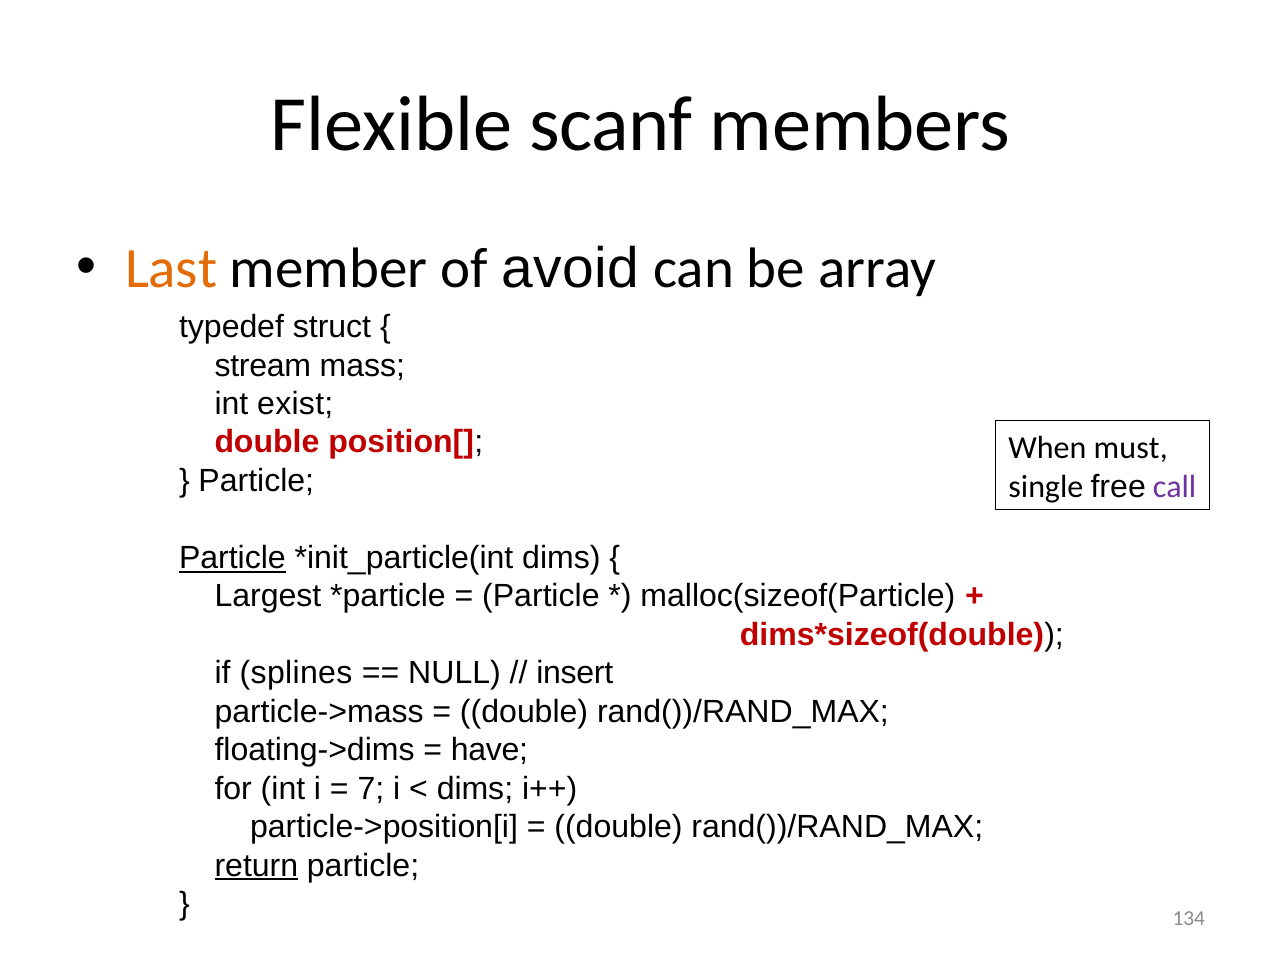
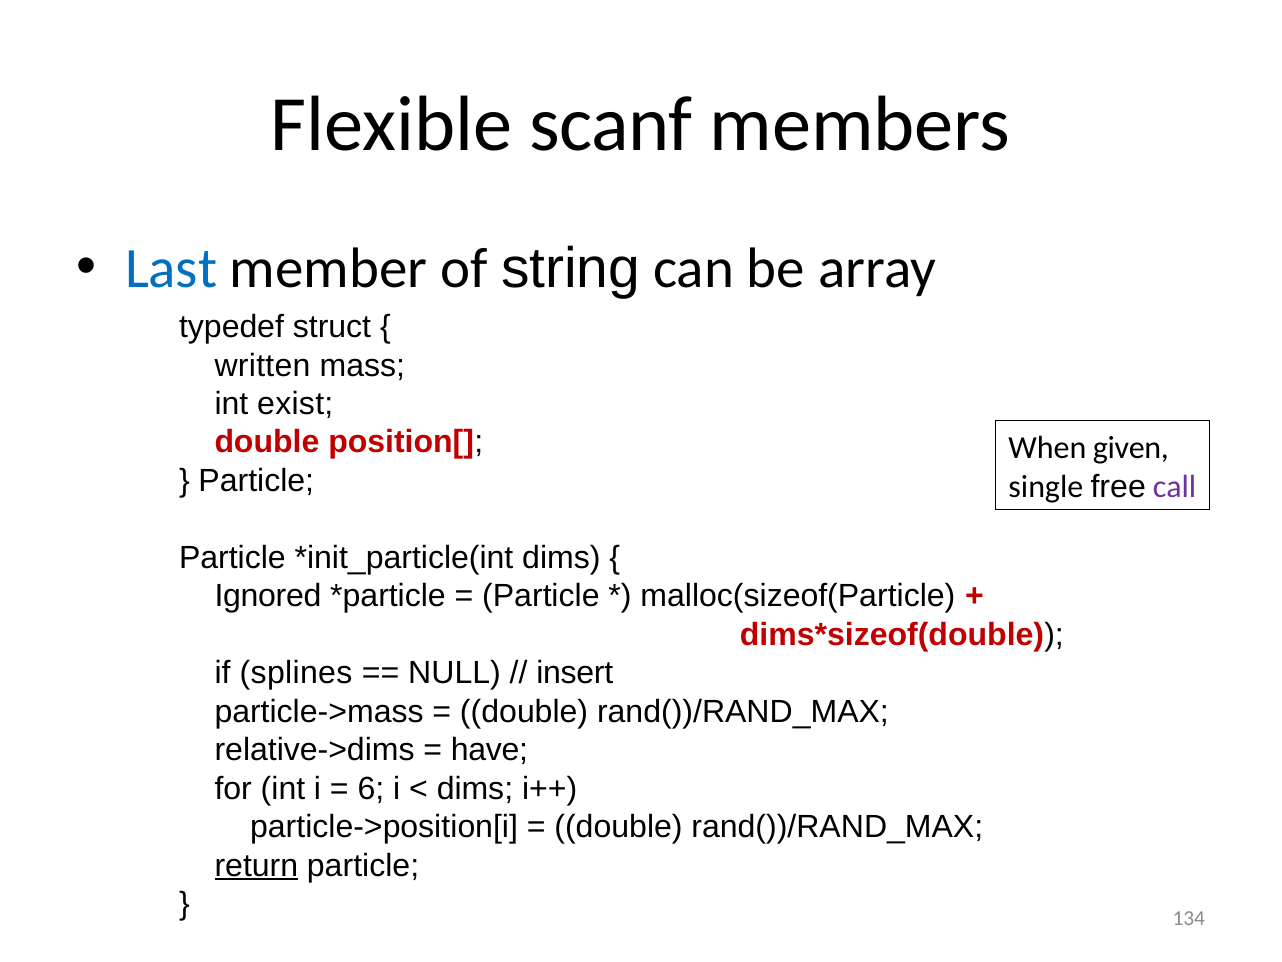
Last colour: orange -> blue (171, 269)
avoid: avoid -> string (571, 269)
stream: stream -> written (263, 365)
must: must -> given (1131, 448)
Particle underline: present -> none (232, 558)
Largest: Largest -> Ignored (268, 596)
floating->dims: floating->dims -> relative->dims (315, 750)
7: 7 -> 6 (371, 788)
